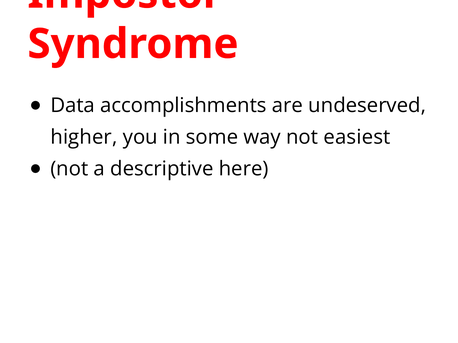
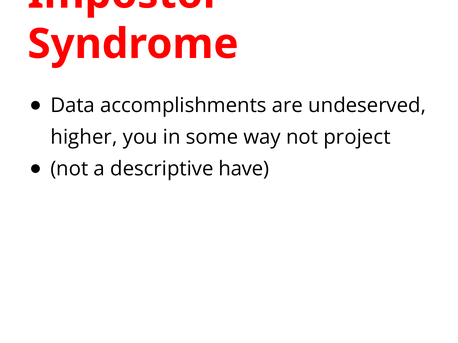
easiest: easiest -> project (357, 137)
here: here -> have (244, 169)
